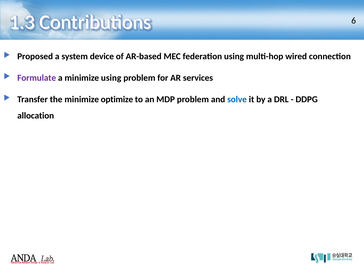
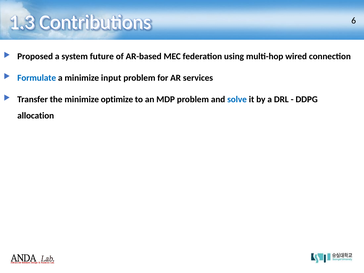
device: device -> future (102, 56)
Formulate colour: purple -> blue (37, 78)
minimize using: using -> input (111, 78)
